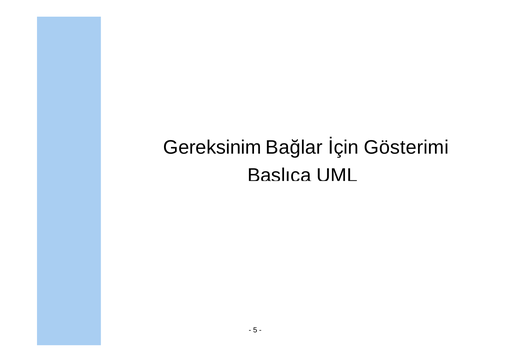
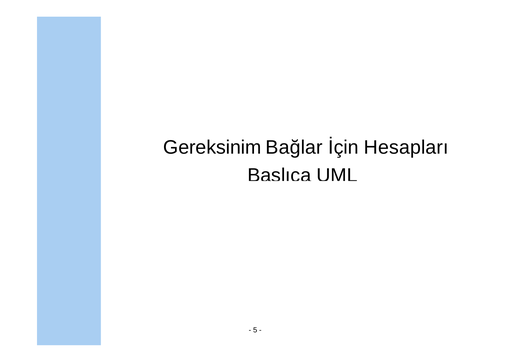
Gösterimi: Gösterimi -> Hesapları (406, 147)
